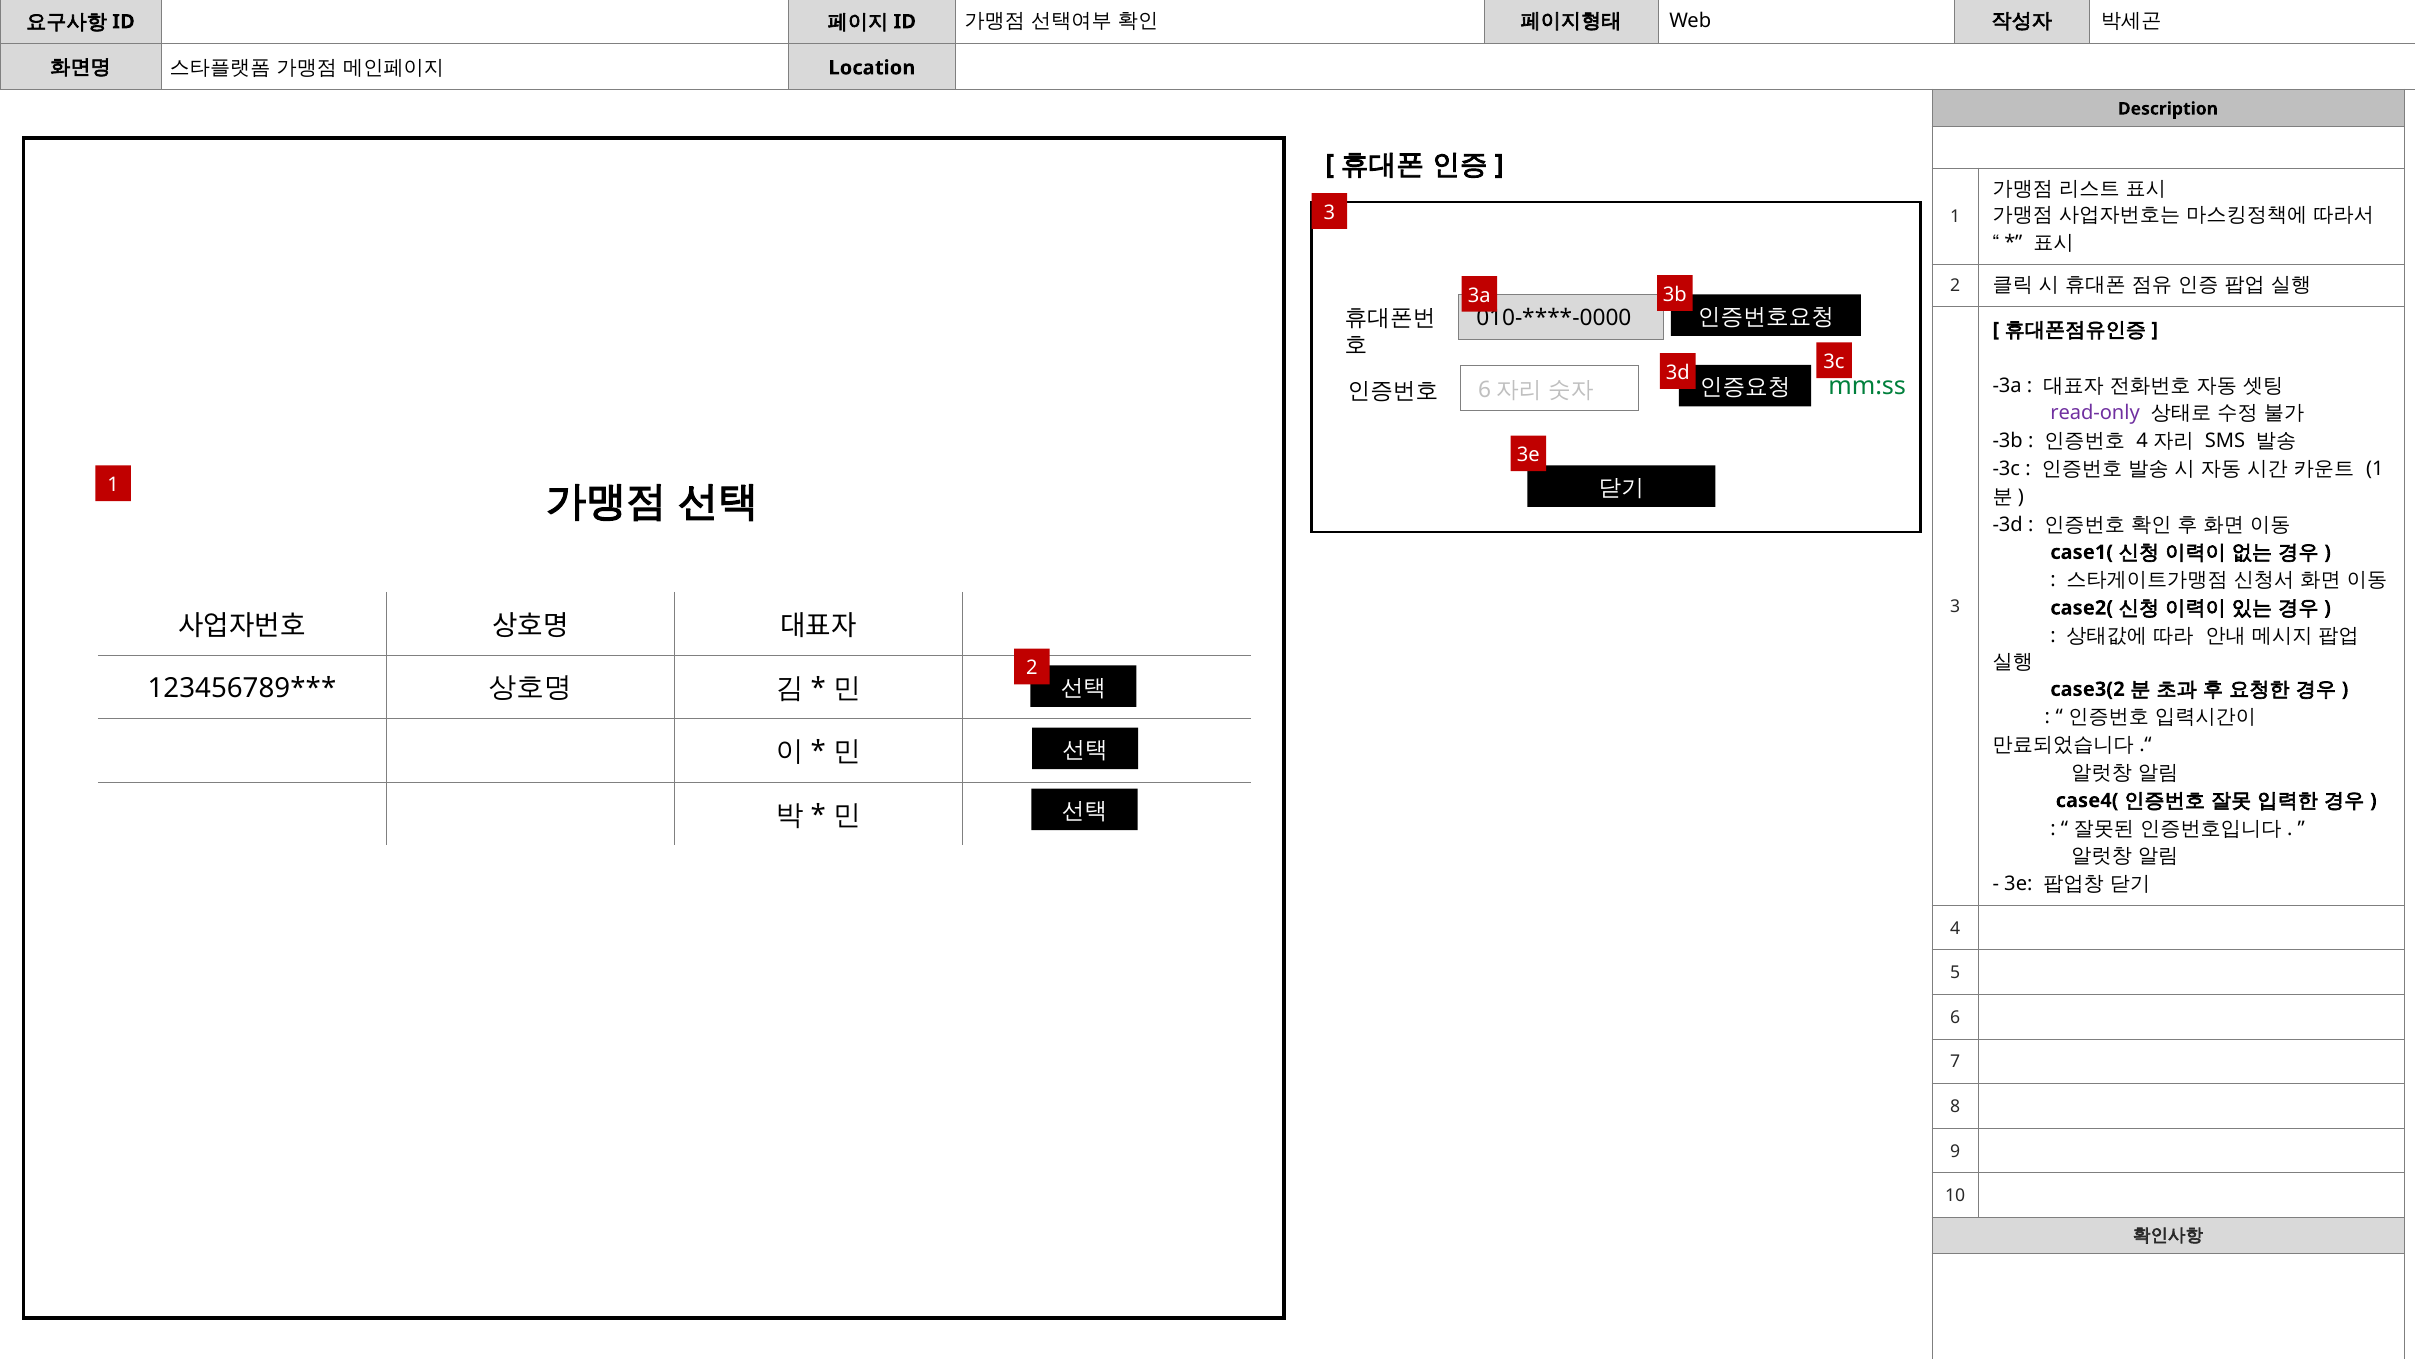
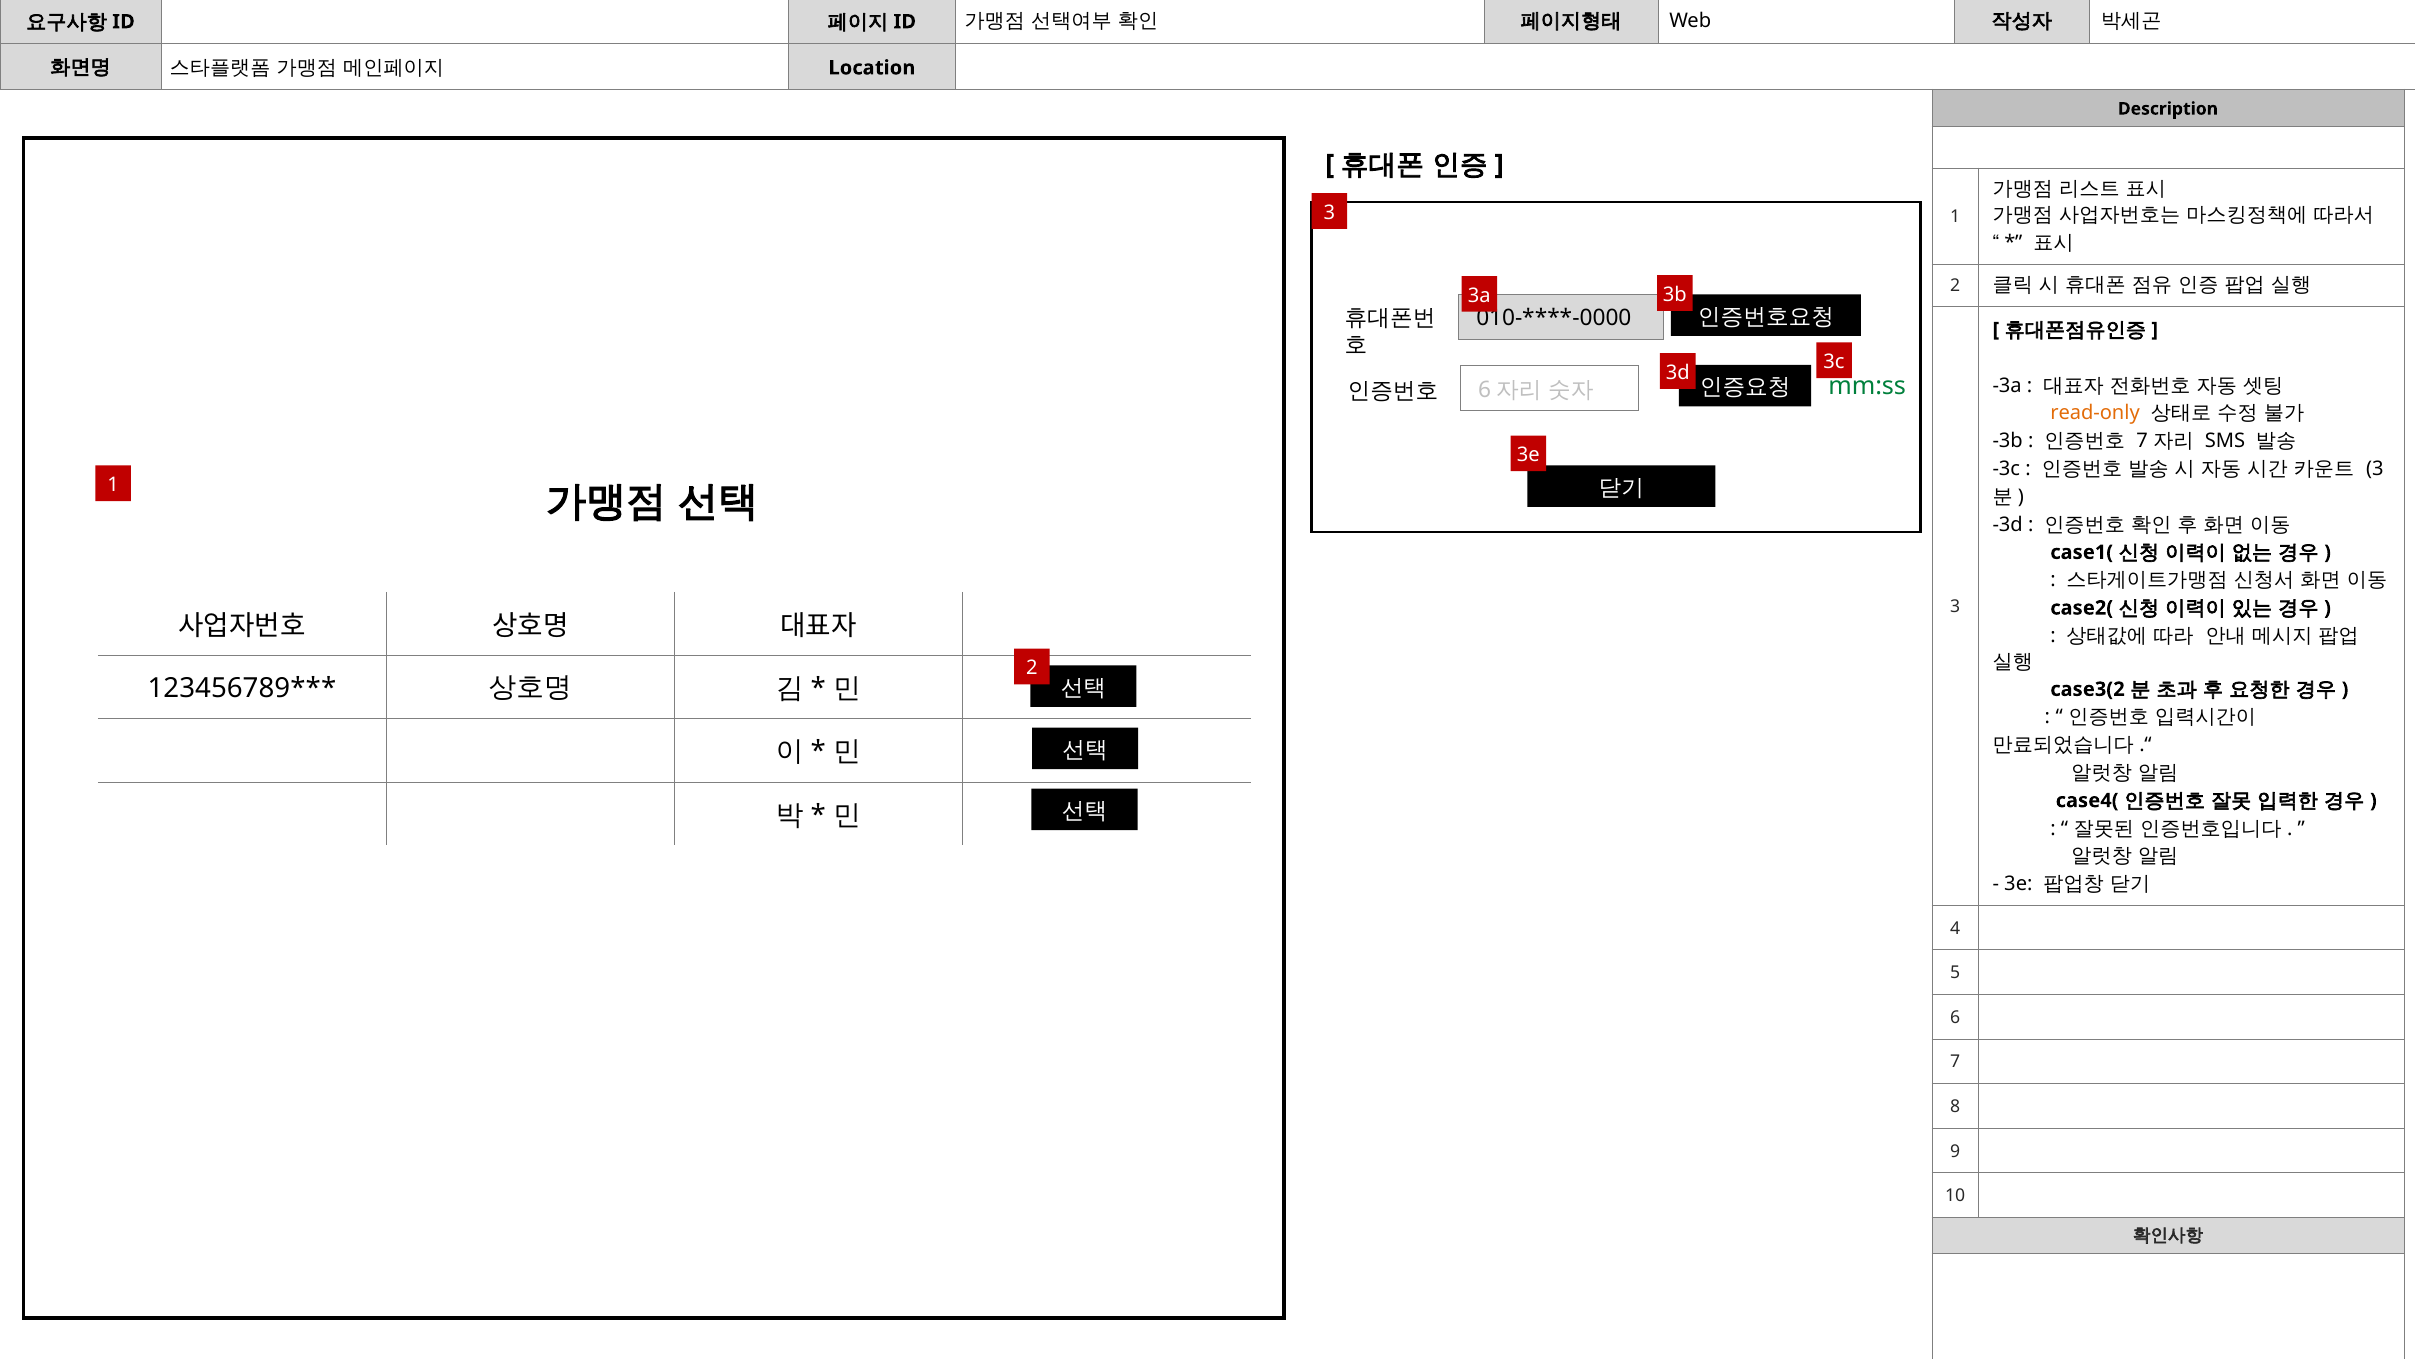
read-only colour: purple -> orange (2095, 413)
4: 4 -> 7 (2142, 441)
1: 1 -> 3 (2375, 469)
